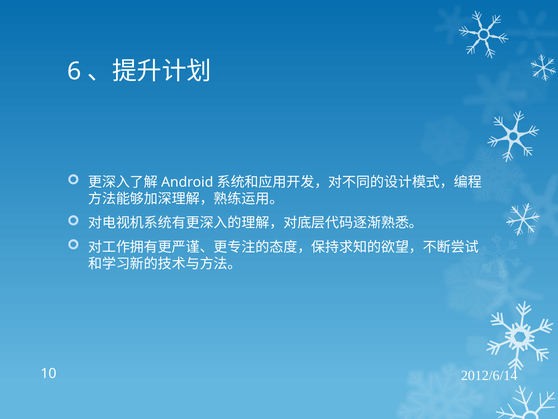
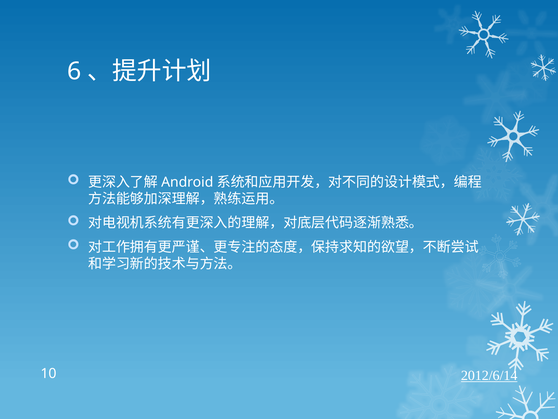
2012/6/14 underline: none -> present (489, 375)
